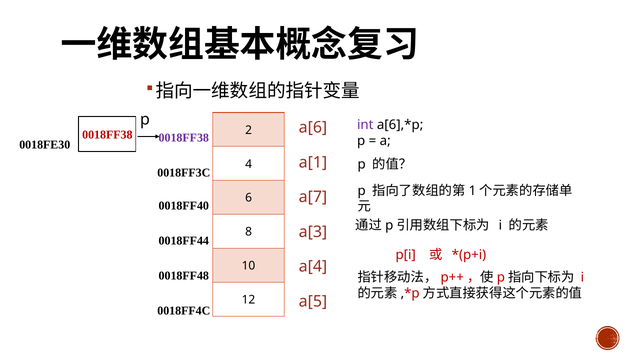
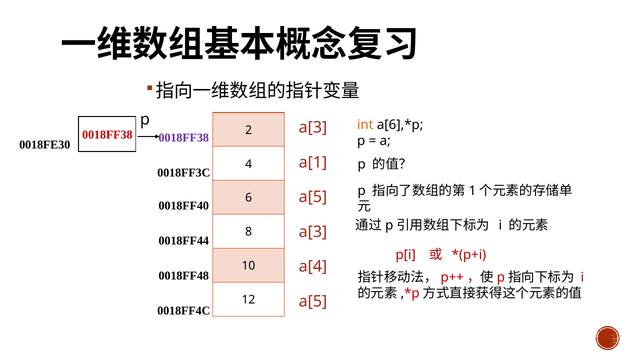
int colour: purple -> orange (365, 125)
a[6: a[6 -> a[3 (313, 127)
a[7: a[7 -> a[5 (313, 197)
